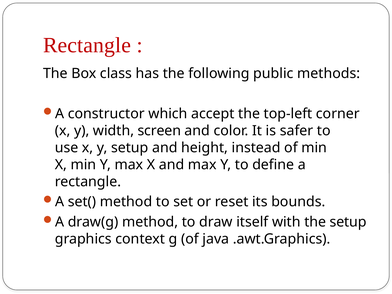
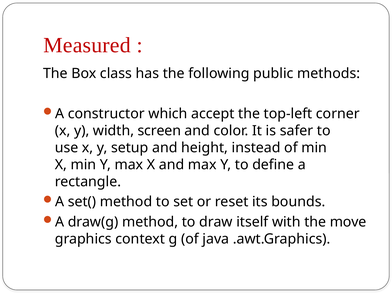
Rectangle: Rectangle -> Measured (87, 45)
the setup: setup -> move (348, 222)
